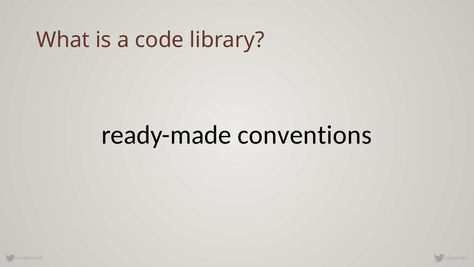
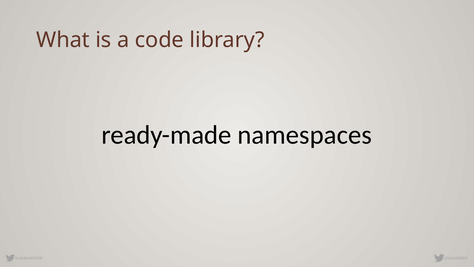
conventions: conventions -> namespaces (305, 135)
